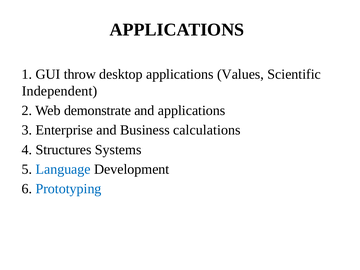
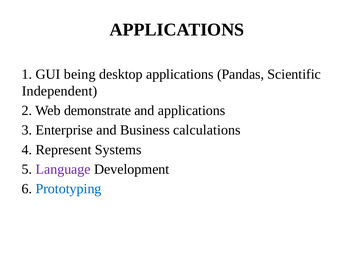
throw: throw -> being (80, 74)
Values: Values -> Pandas (241, 74)
Structures: Structures -> Represent (63, 150)
Language colour: blue -> purple (63, 169)
